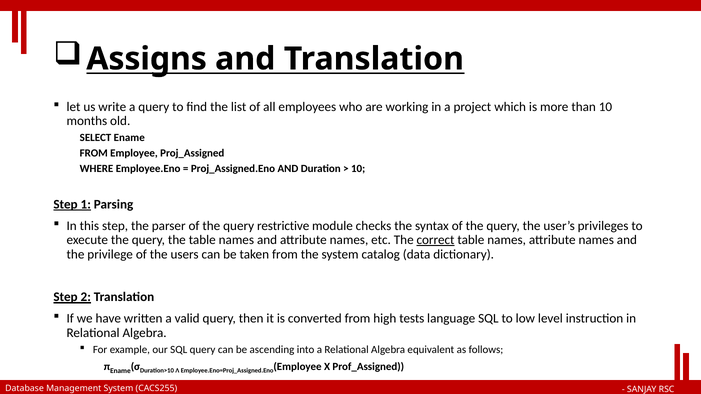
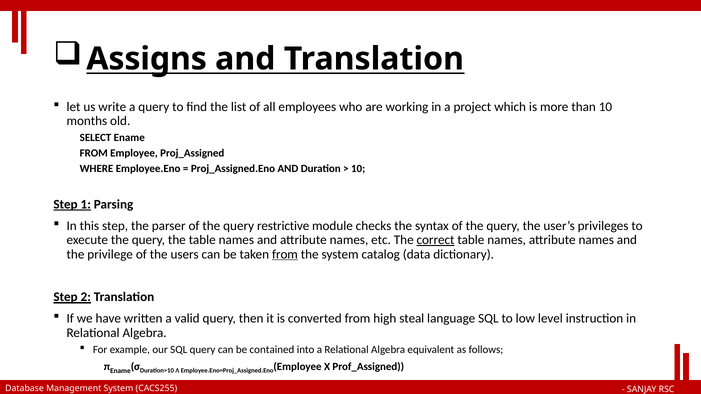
from underline: none -> present (285, 254)
tests: tests -> steal (412, 319)
ascending: ascending -> contained (272, 350)
